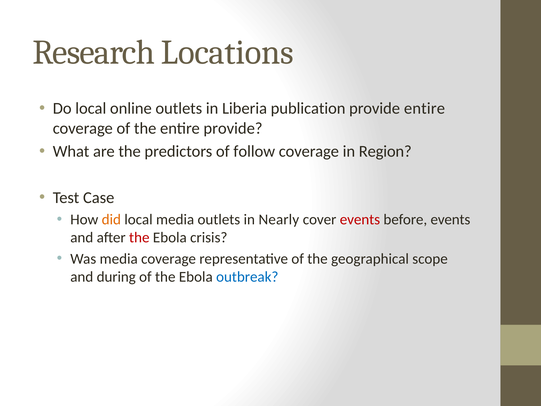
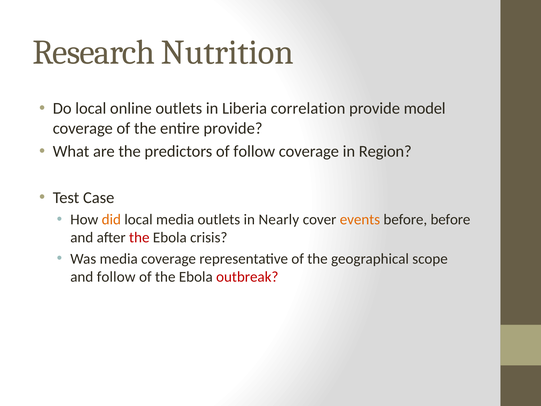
Locations: Locations -> Nutrition (227, 52)
publication: publication -> correlation (308, 108)
provide entire: entire -> model (425, 108)
events colour: red -> orange (360, 219)
before events: events -> before (450, 219)
and during: during -> follow (116, 277)
outbreak colour: blue -> red (247, 277)
